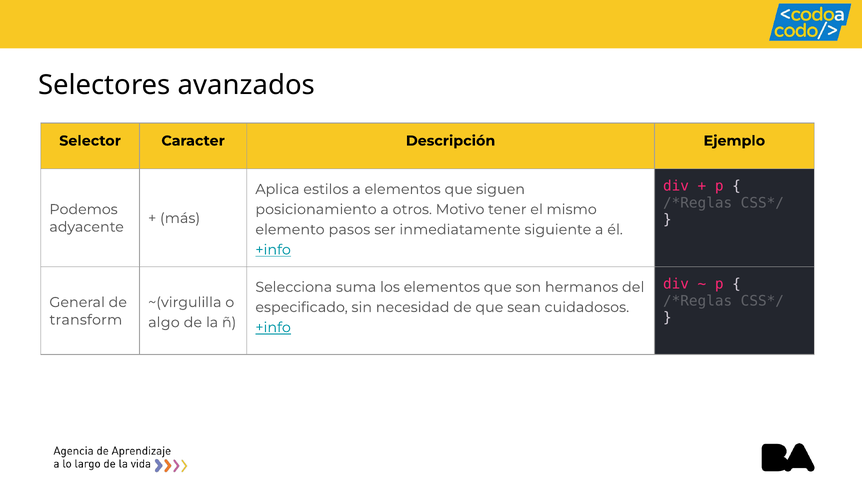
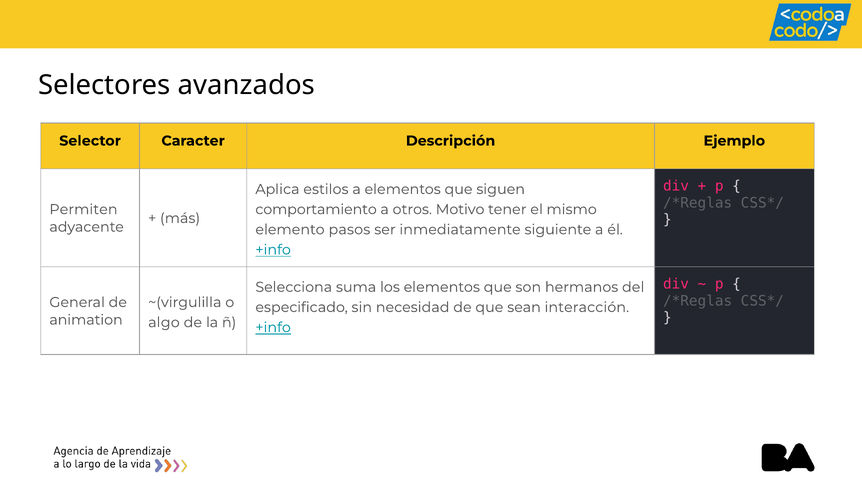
Podemos: Podemos -> Permiten (83, 209)
posicionamiento: posicionamiento -> comportamiento (316, 209)
cuidadosos: cuidadosos -> interacción (587, 307)
transform: transform -> animation (86, 320)
